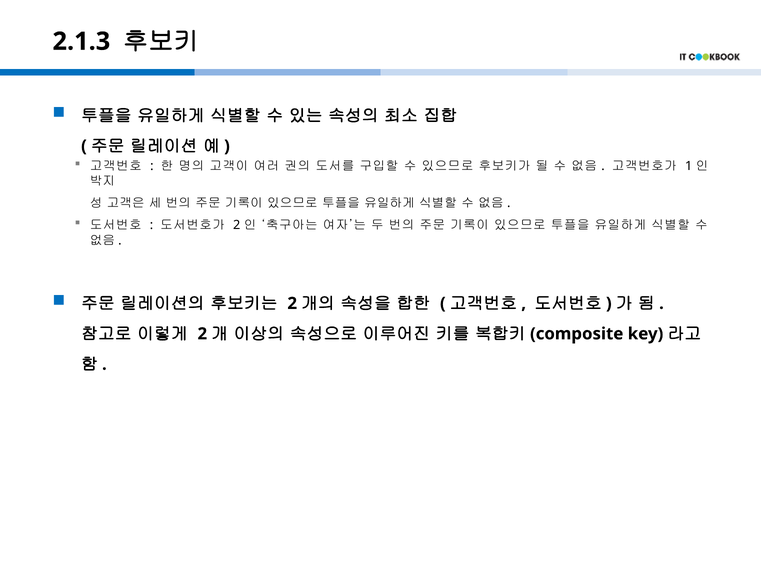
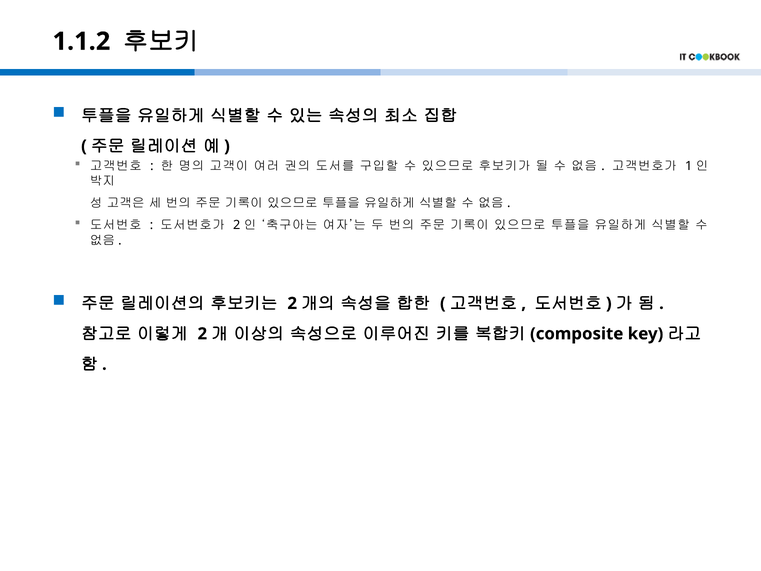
2.1.3: 2.1.3 -> 1.1.2 (81, 41)
